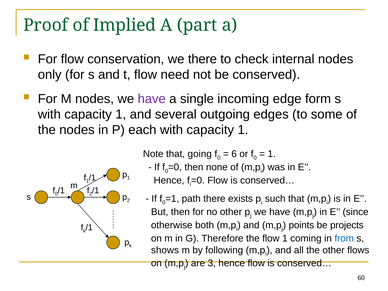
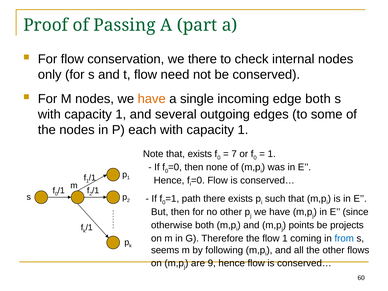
Implied: Implied -> Passing (124, 25)
have colour: purple -> orange (152, 99)
edge form: form -> both (318, 99)
that going: going -> exists (200, 154)
6: 6 -> 7 (234, 154)
shows: shows -> seems (165, 250)
3: 3 -> 9 (212, 263)
